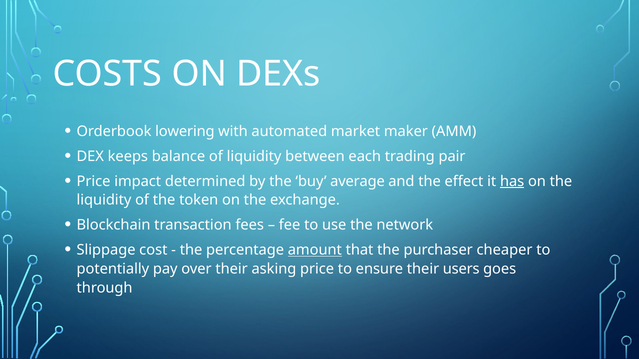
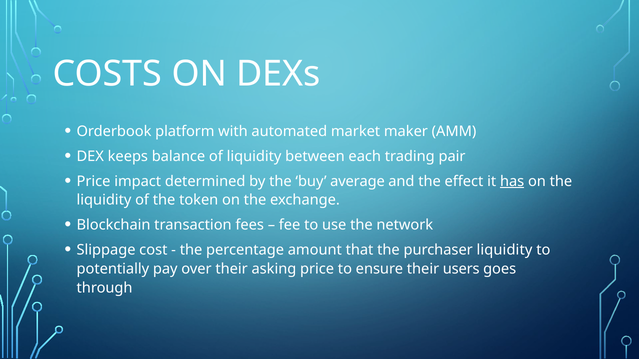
lowering: lowering -> platform (185, 132)
amount underline: present -> none (315, 250)
purchaser cheaper: cheaper -> liquidity (504, 250)
